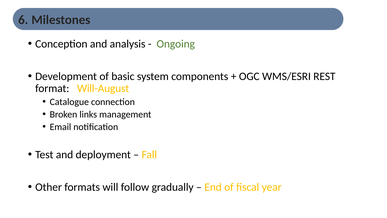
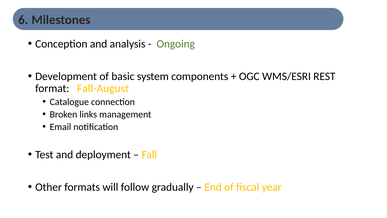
Will-August: Will-August -> Fall-August (103, 88)
